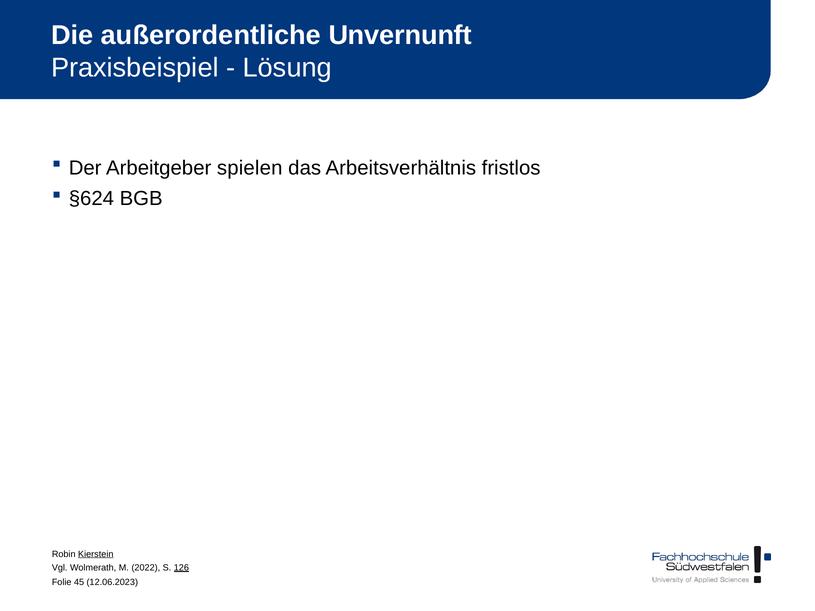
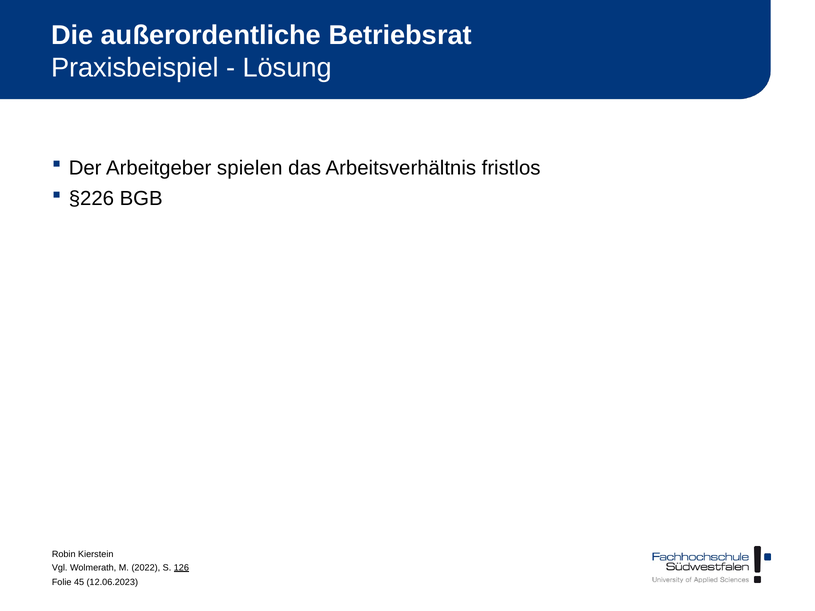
Unvernunft: Unvernunft -> Betriebsrat (400, 35)
§624: §624 -> §226 (91, 199)
Kierstein underline: present -> none (96, 554)
